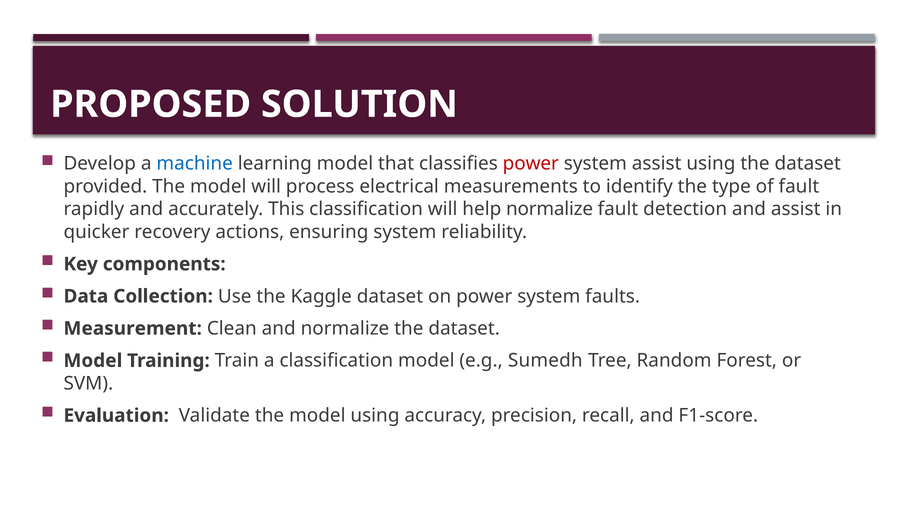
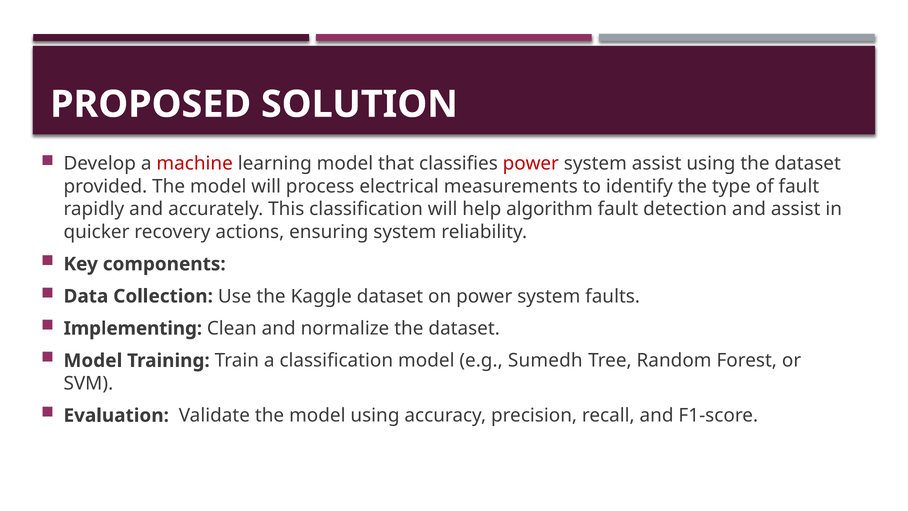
machine colour: blue -> red (195, 164)
help normalize: normalize -> algorithm (550, 209)
Measurement: Measurement -> Implementing (133, 328)
